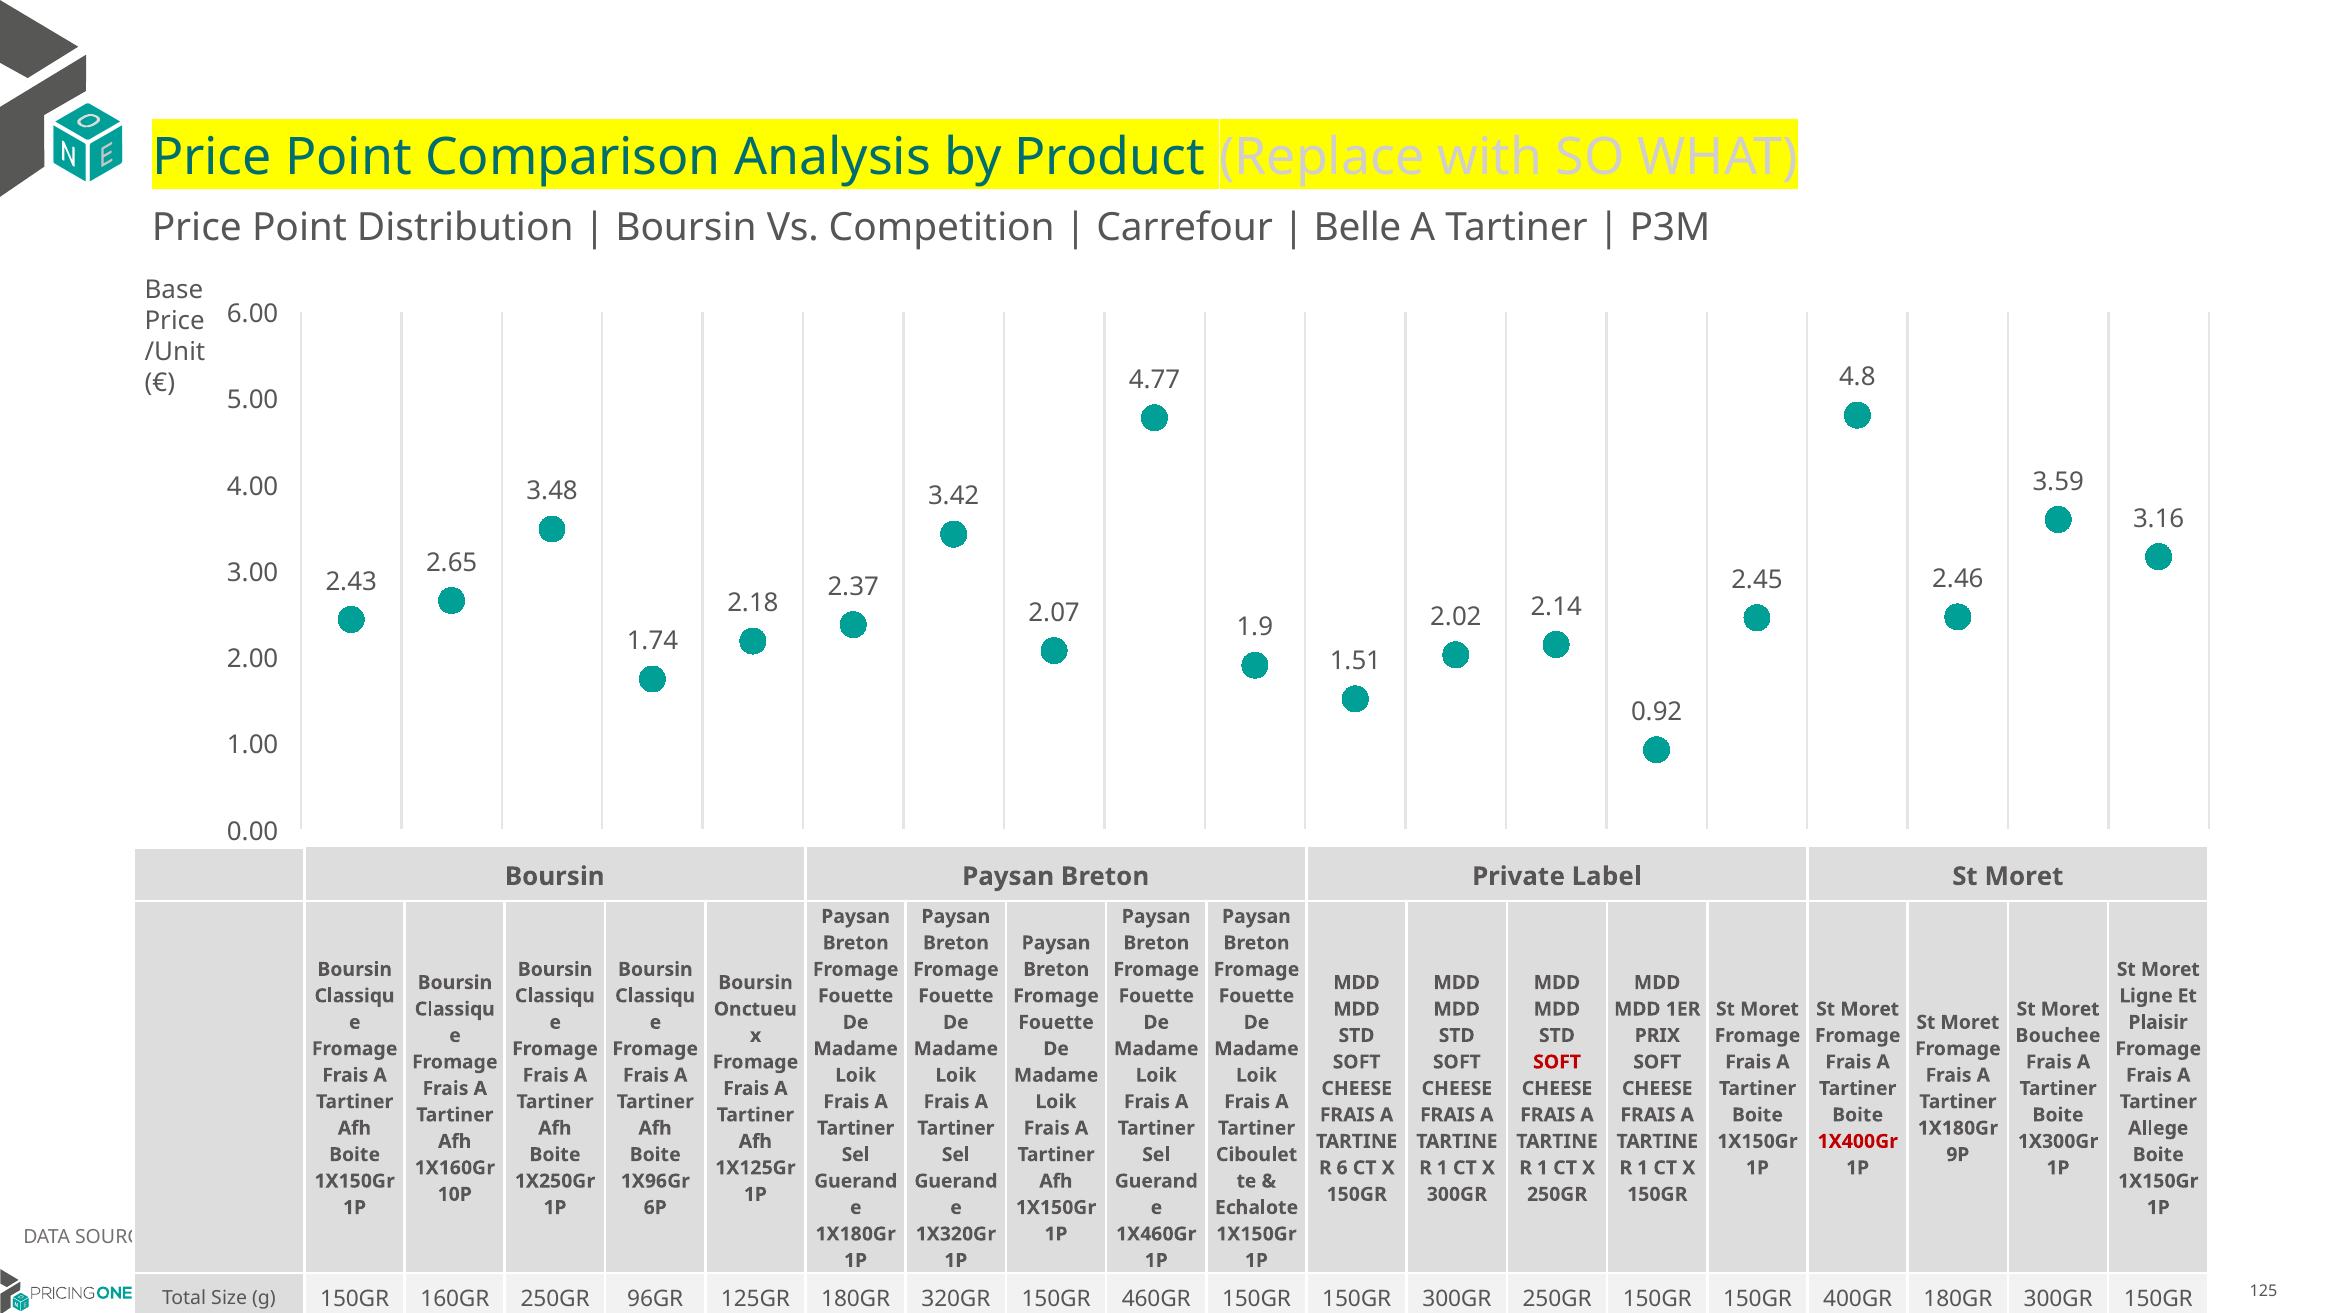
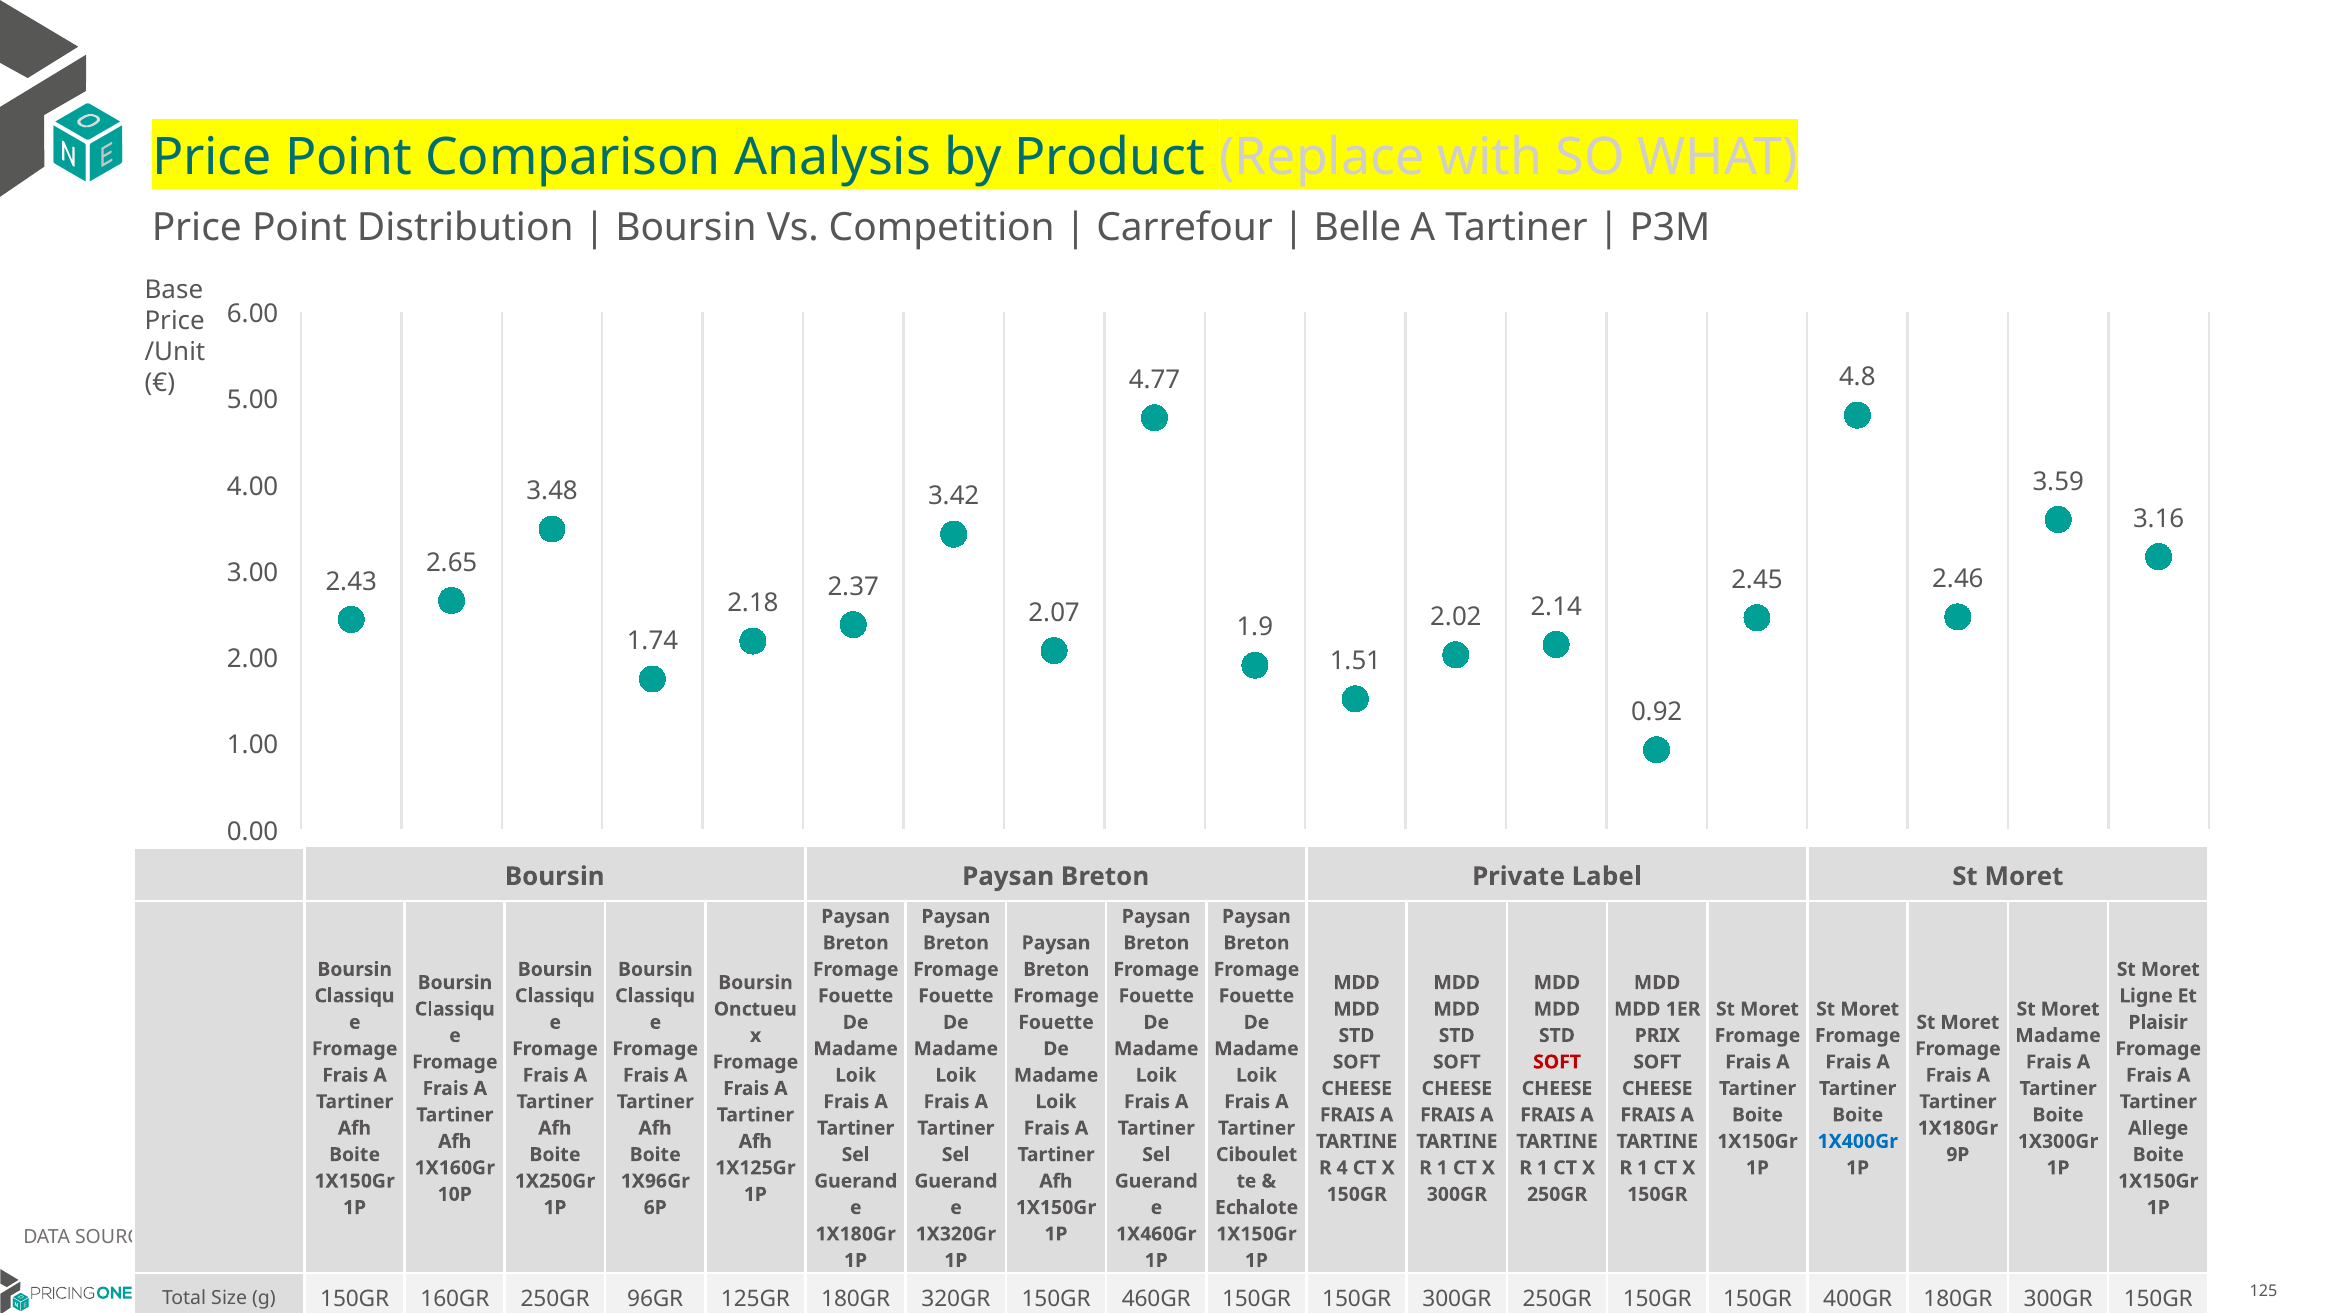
Bouchee: Bouchee -> Madame (2058, 1036)
1X400Gr colour: red -> blue (1858, 1142)
6: 6 -> 4 (1342, 1168)
